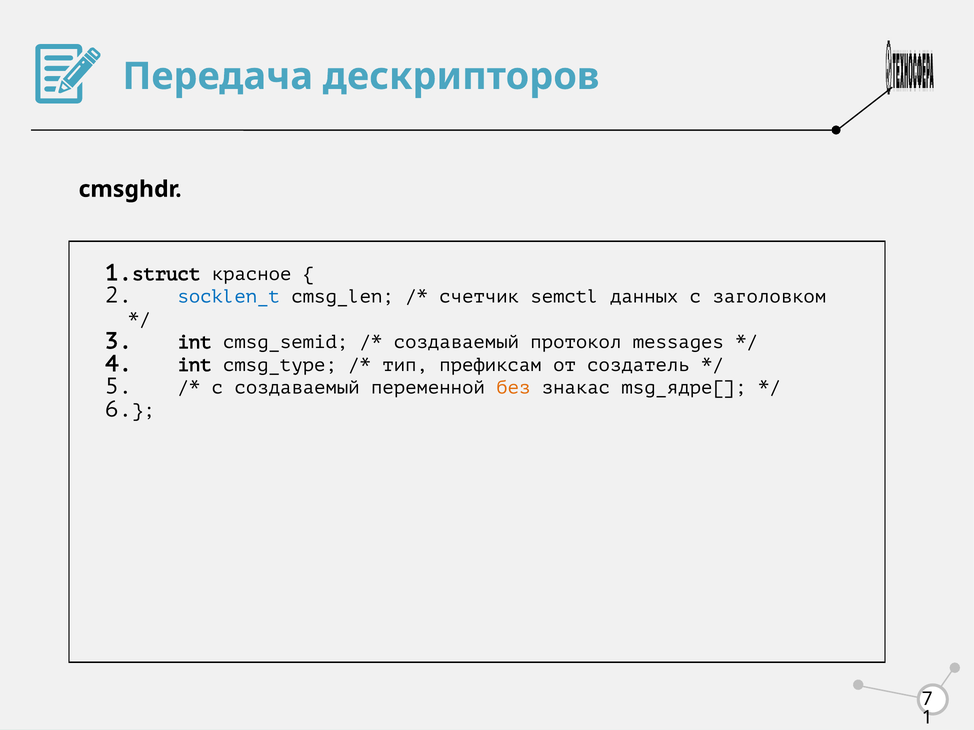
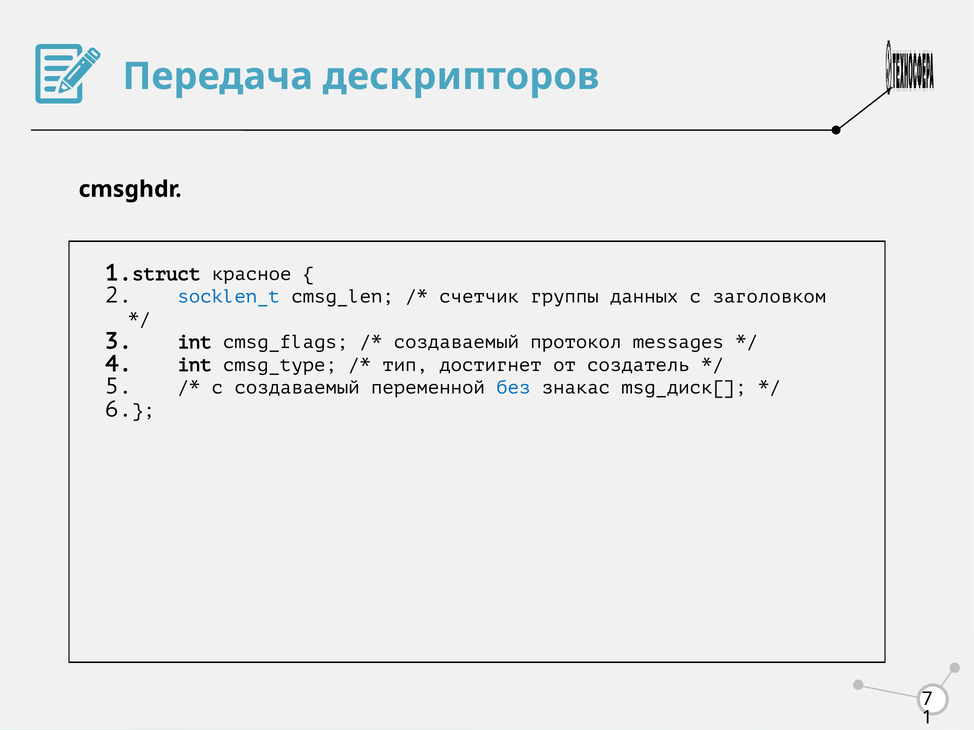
semctl: semctl -> группы (565, 297)
cmsg_semid: cmsg_semid -> cmsg_flags (286, 342)
префиксам: префиксам -> достигнет (491, 365)
без colour: orange -> blue (513, 388)
msg_ядре[: msg_ядре[ -> msg_диск[ (684, 388)
